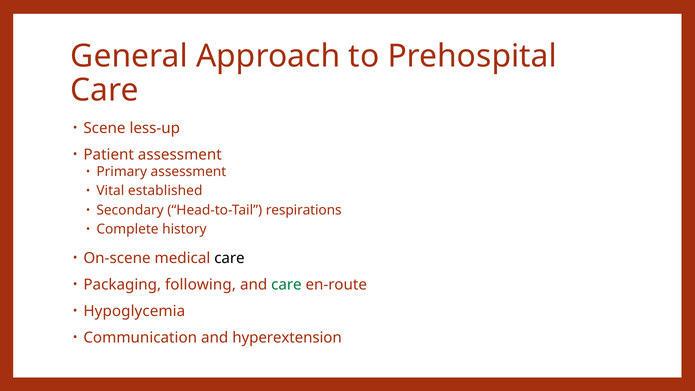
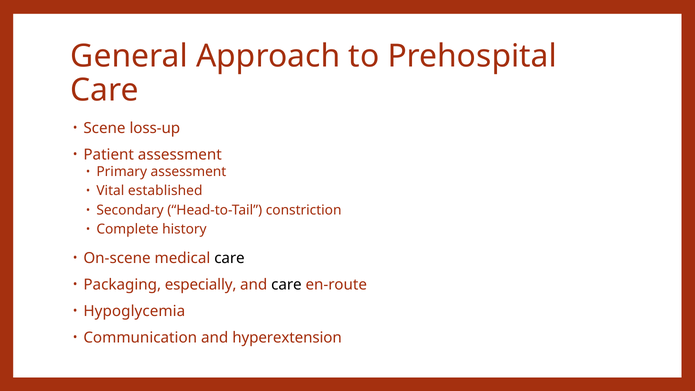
less-up: less-up -> loss-up (155, 128)
respirations: respirations -> constriction (304, 210)
following: following -> especially (201, 284)
care colour: green -> black (286, 284)
